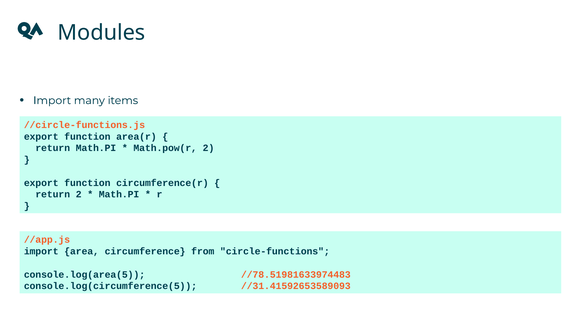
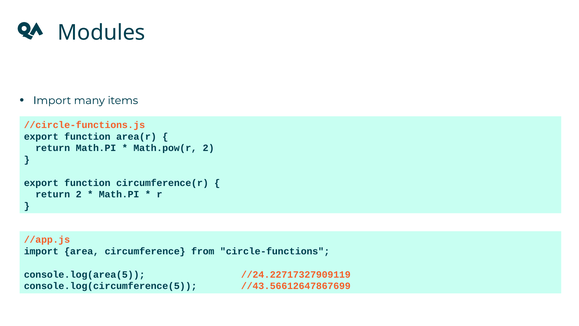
//78.51981633974483: //78.51981633974483 -> //24.22717327909119 (296, 274)
//31.41592653589093: //31.41592653589093 -> //43.56612647867699 (296, 286)
